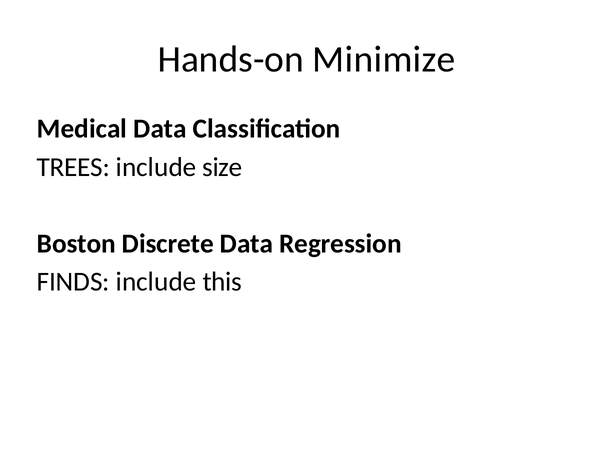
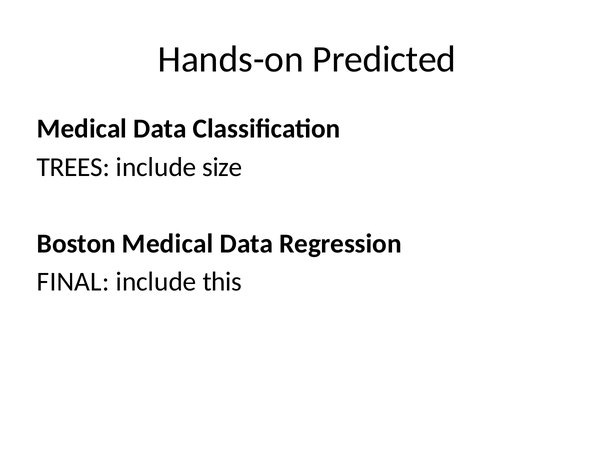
Minimize: Minimize -> Predicted (384, 59)
Boston Discrete: Discrete -> Medical (168, 243)
FINDS: FINDS -> FINAL (73, 282)
